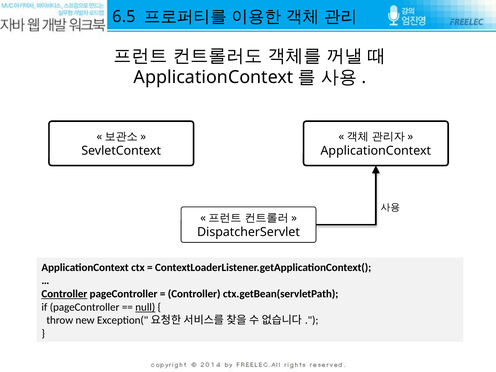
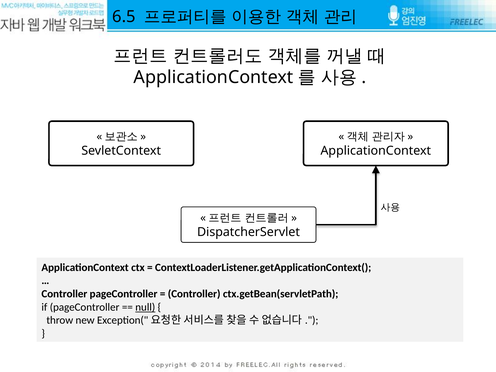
Controller underline: present -> none (64, 294)
